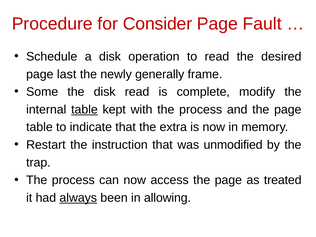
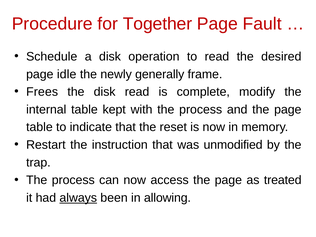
Consider: Consider -> Together (157, 24)
last: last -> idle (67, 74)
Some: Some -> Frees (42, 92)
table underline: present -> none (84, 110)
extra: extra -> reset (173, 127)
